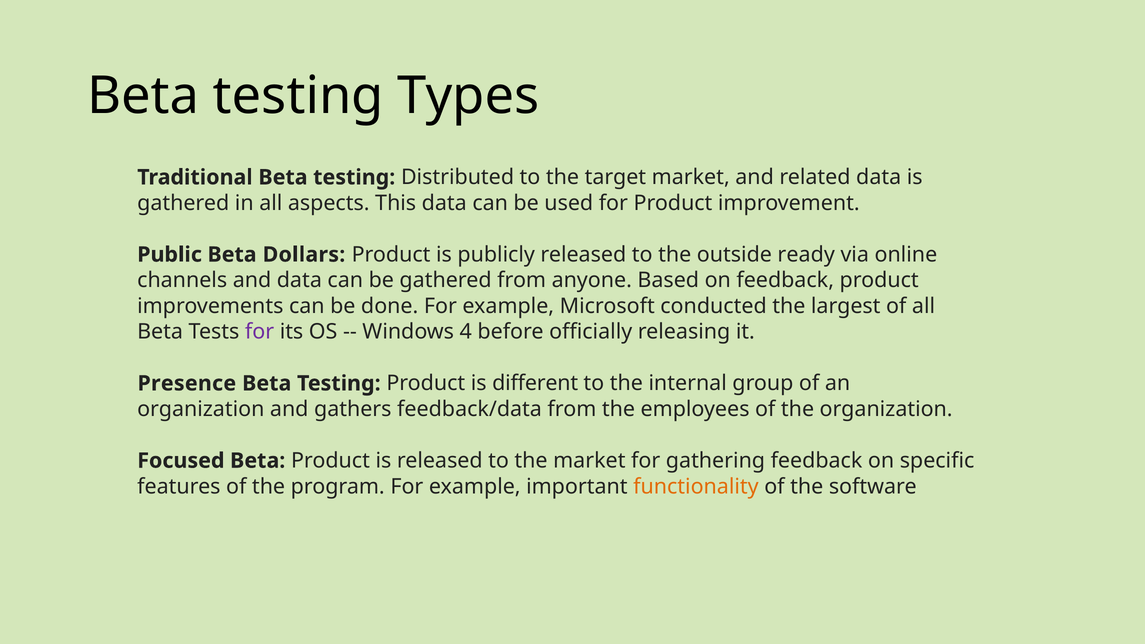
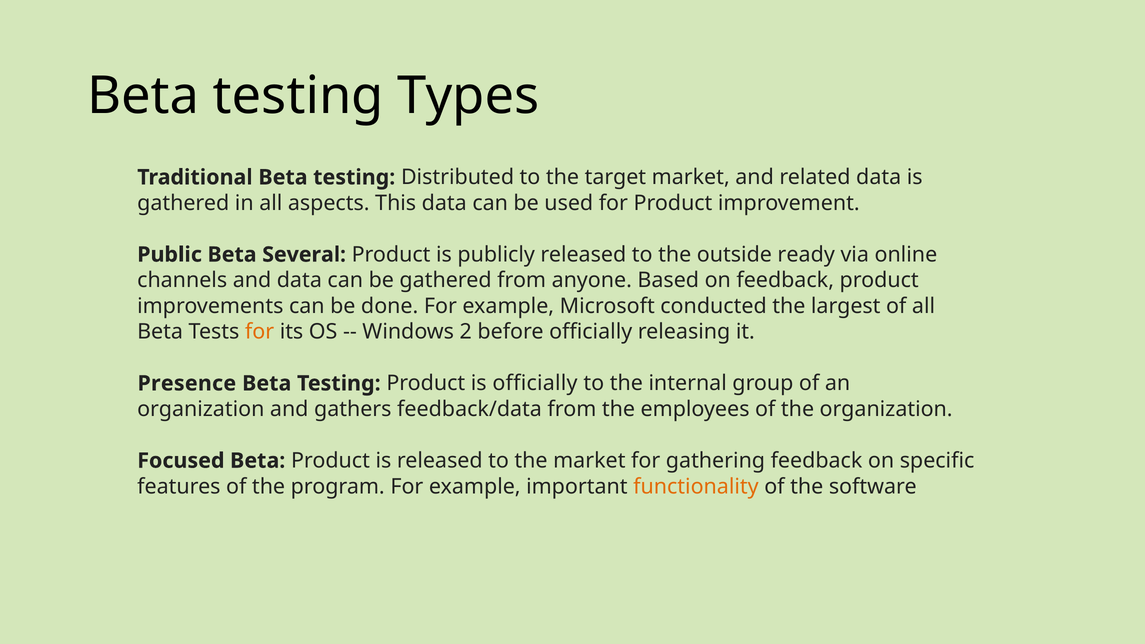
Dollars: Dollars -> Several (304, 255)
for colour: purple -> orange (260, 332)
4: 4 -> 2 (466, 332)
is different: different -> officially (535, 383)
